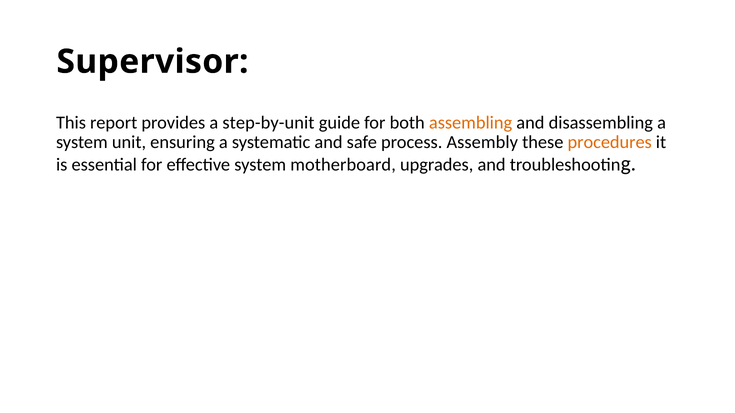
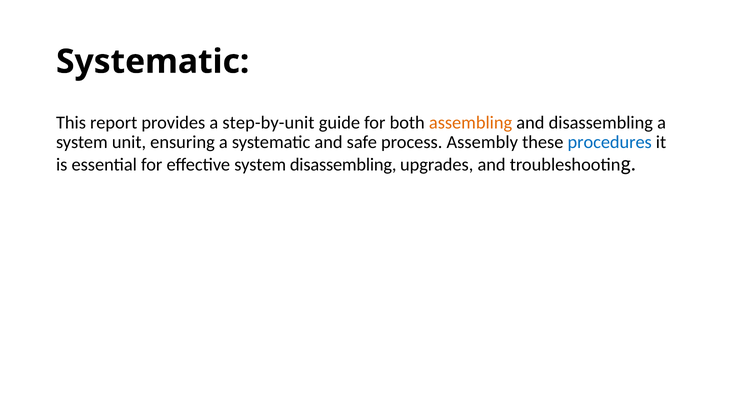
Supervisor: Supervisor -> Systematic (153, 62)
procedures colour: orange -> blue (610, 142)
system motherboard: motherboard -> disassembling (343, 165)
